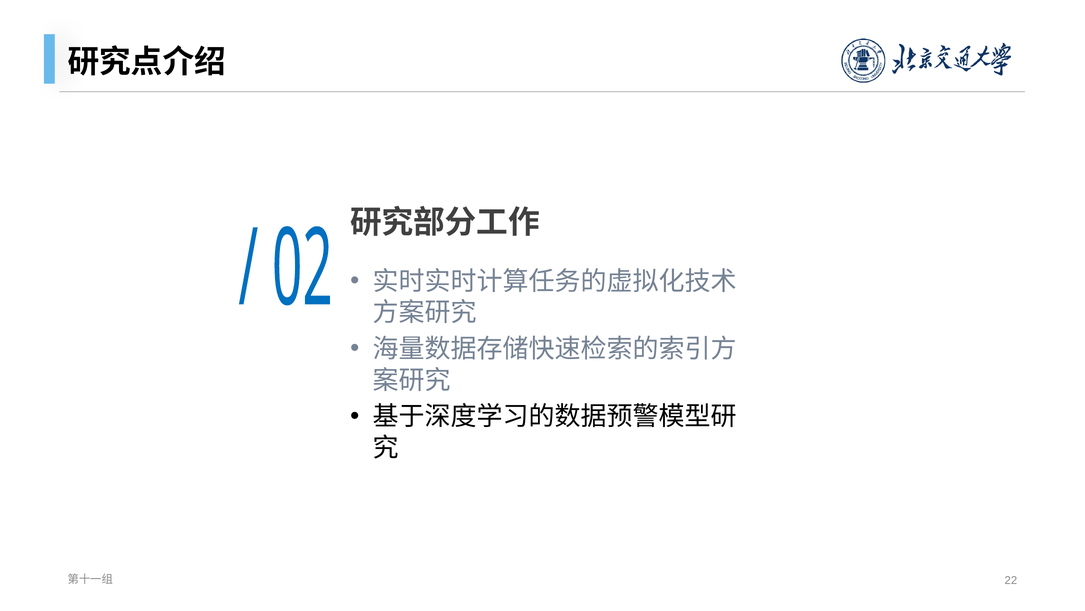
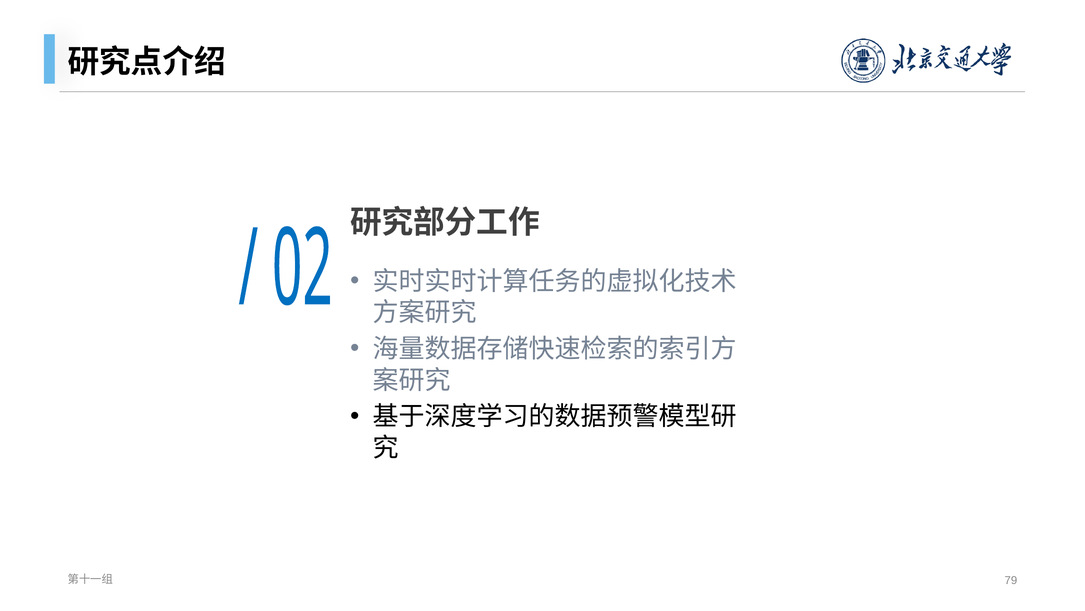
22: 22 -> 79 (1011, 580)
